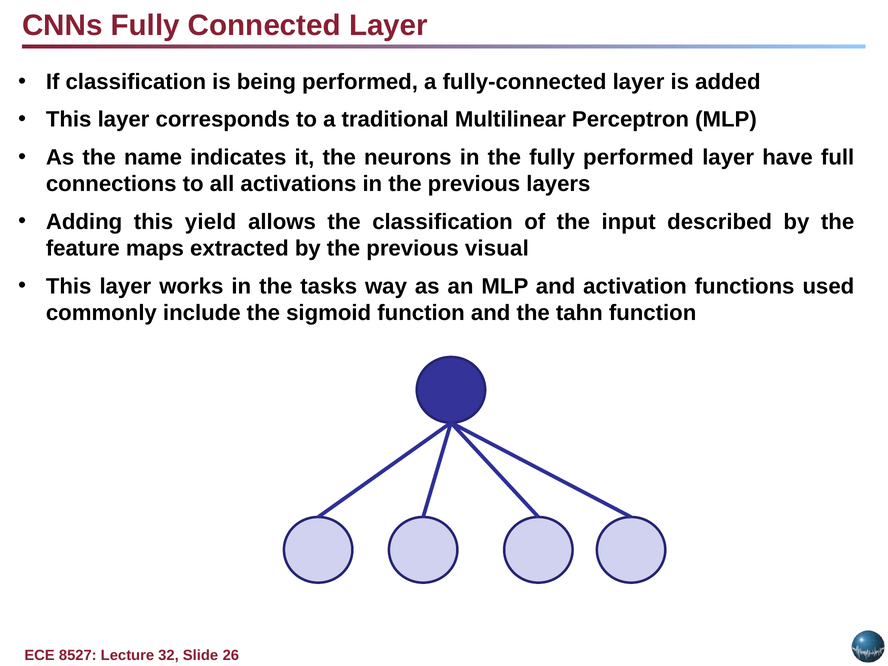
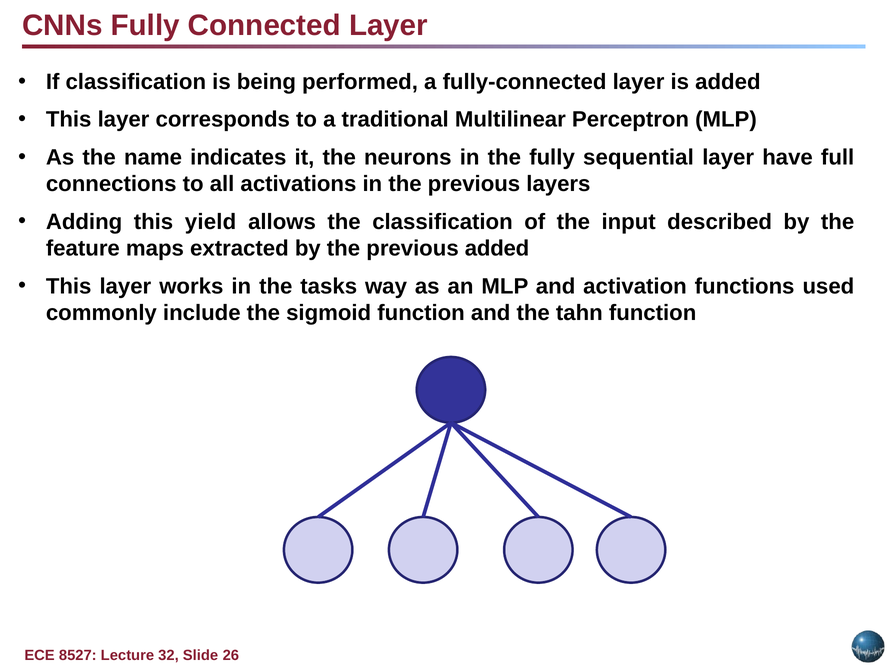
fully performed: performed -> sequential (638, 157)
previous visual: visual -> added (497, 248)
